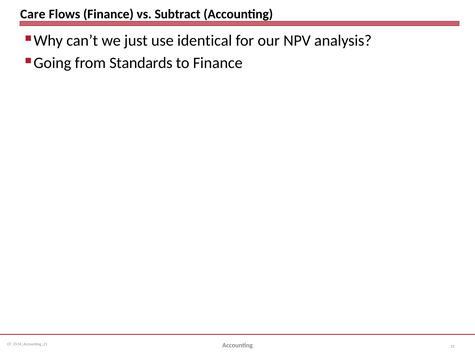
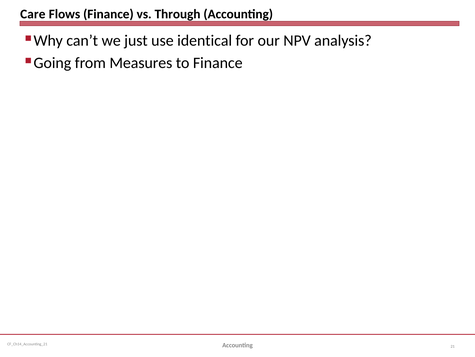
Subtract: Subtract -> Through (178, 14)
Standards: Standards -> Measures (141, 63)
